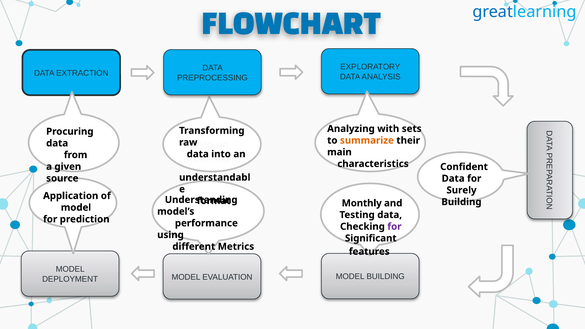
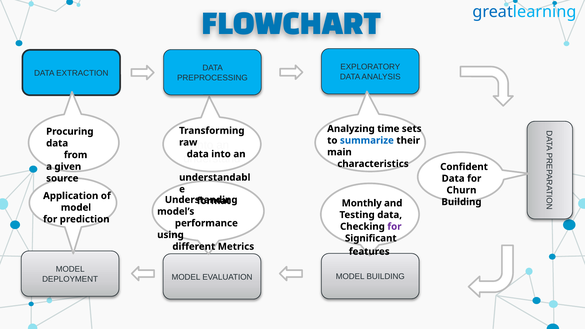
with: with -> time (388, 129)
summarize colour: orange -> blue (367, 140)
Surely: Surely -> Churn (461, 190)
